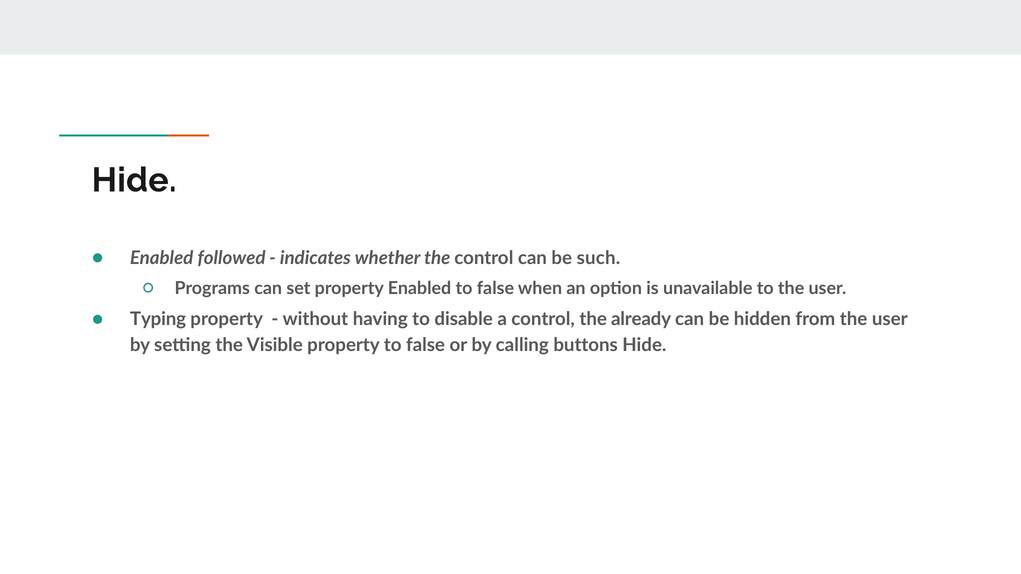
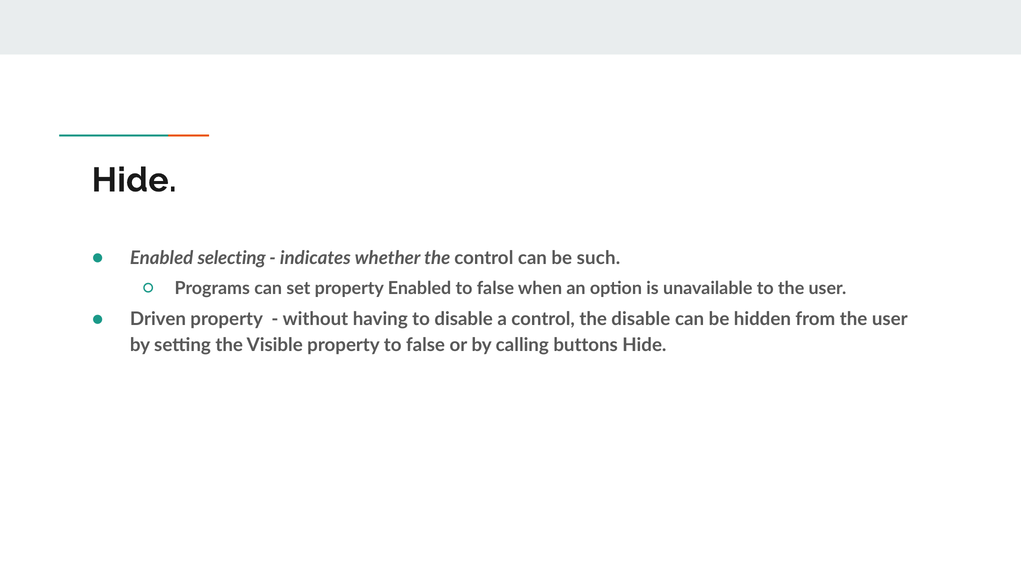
followed: followed -> selecting (232, 258)
Typing: Typing -> Driven (158, 319)
the already: already -> disable (641, 319)
